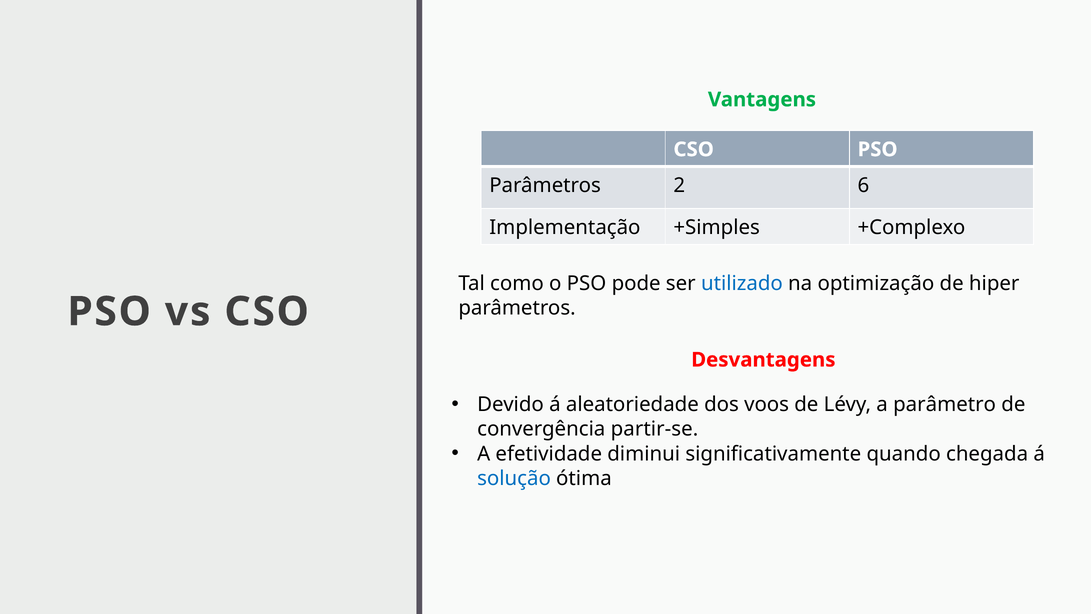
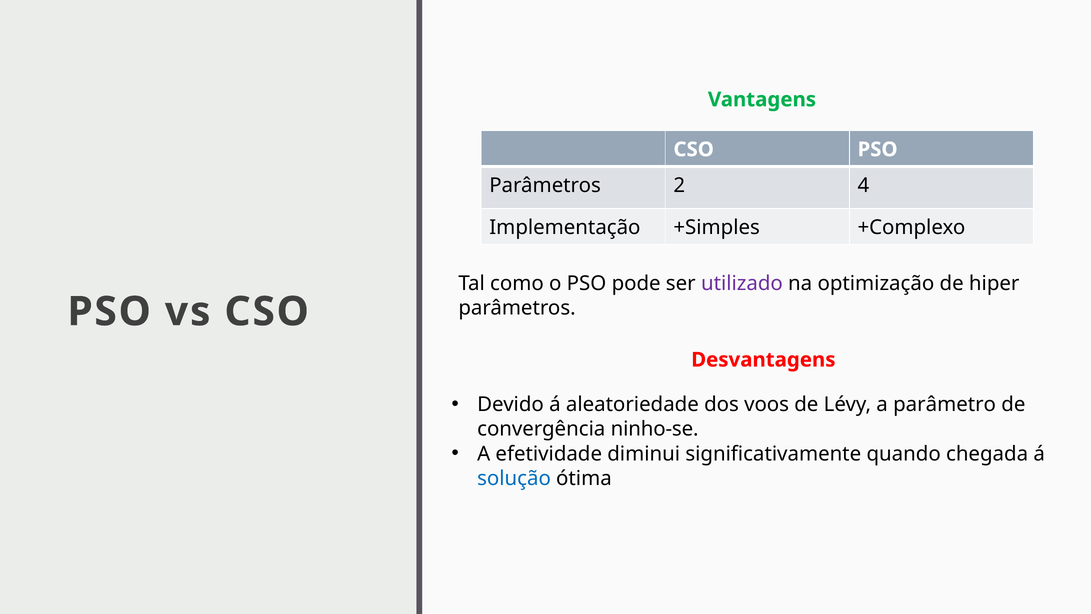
6: 6 -> 4 (863, 185)
utilizado colour: blue -> purple (742, 283)
partir-se: partir-se -> ninho-se (655, 429)
